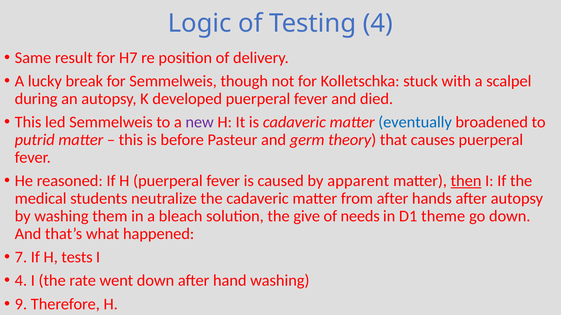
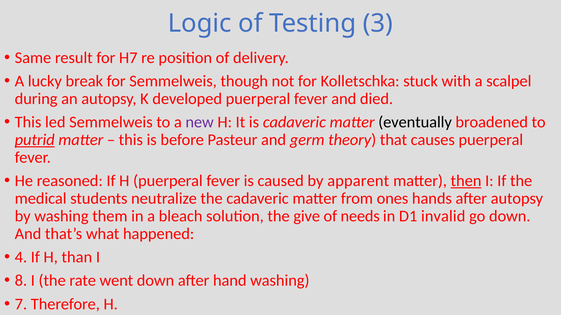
Testing 4: 4 -> 3 (378, 23)
eventually colour: blue -> black (415, 122)
putrid underline: none -> present (35, 140)
from after: after -> ones (392, 199)
theme: theme -> invalid (443, 216)
7: 7 -> 4 (21, 258)
tests: tests -> than (77, 258)
4: 4 -> 8 (21, 281)
9: 9 -> 7 (21, 305)
